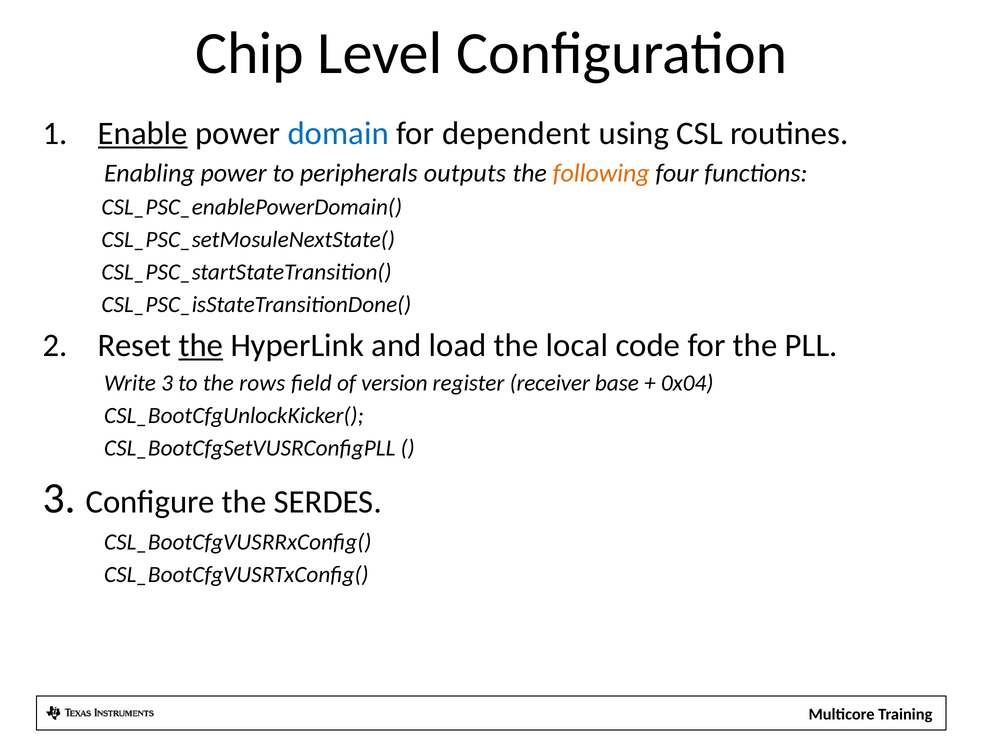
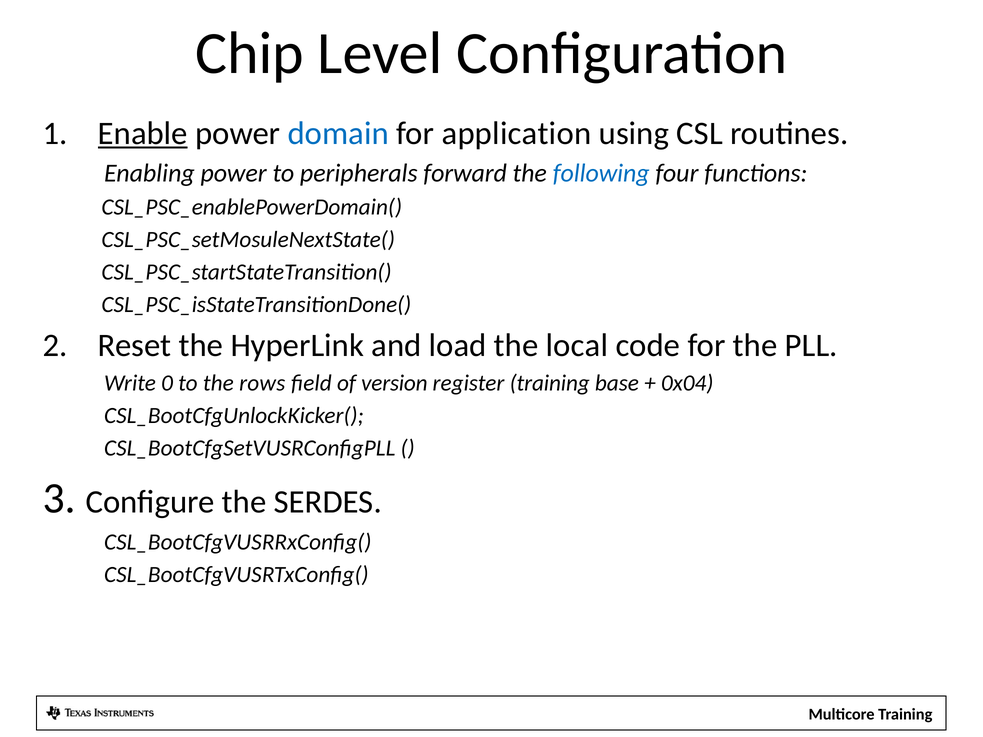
dependent: dependent -> application (516, 133)
outputs: outputs -> forward (465, 173)
following colour: orange -> blue (601, 173)
the underline: present -> none (201, 346)
Write 3: 3 -> 0 (167, 383)
register receiver: receiver -> training (550, 383)
